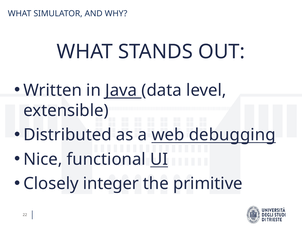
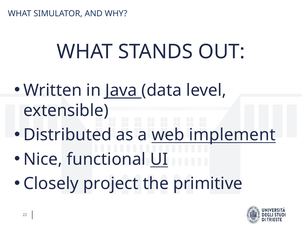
debugging: debugging -> implement (232, 135)
integer: integer -> project (111, 183)
